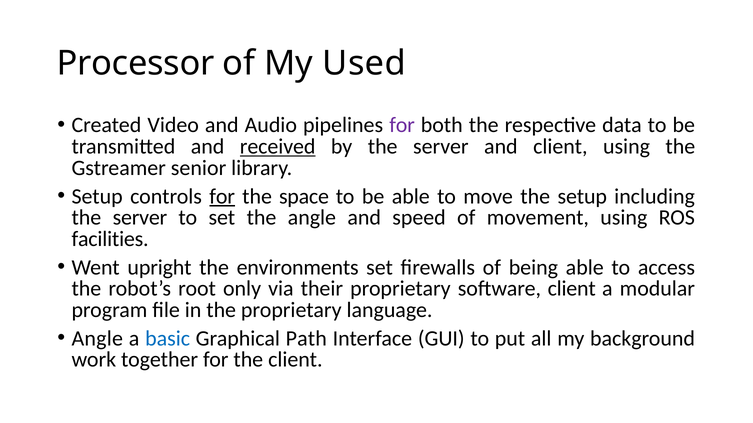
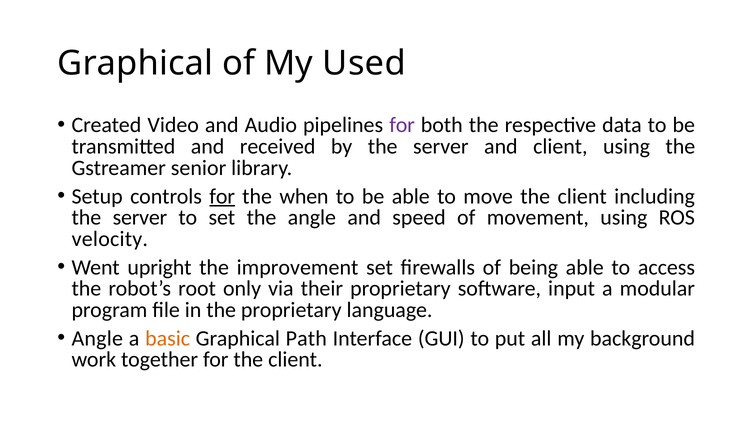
Processor: Processor -> Graphical (135, 63)
received underline: present -> none (278, 147)
space: space -> when (304, 197)
move the setup: setup -> client (582, 197)
facilities: facilities -> velocity (110, 239)
environments: environments -> improvement (298, 268)
software client: client -> input (572, 289)
basic colour: blue -> orange (168, 339)
